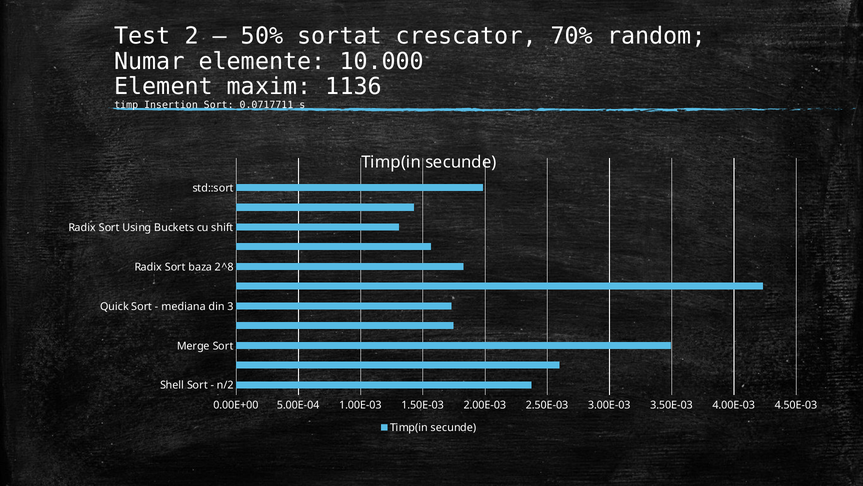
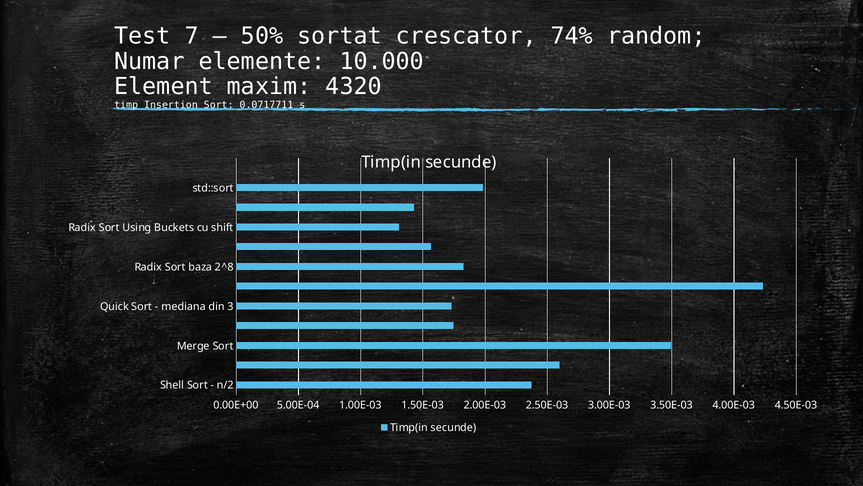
2: 2 -> 7 (192, 36)
70%: 70% -> 74% (572, 36)
1136: 1136 -> 4320 (354, 87)
